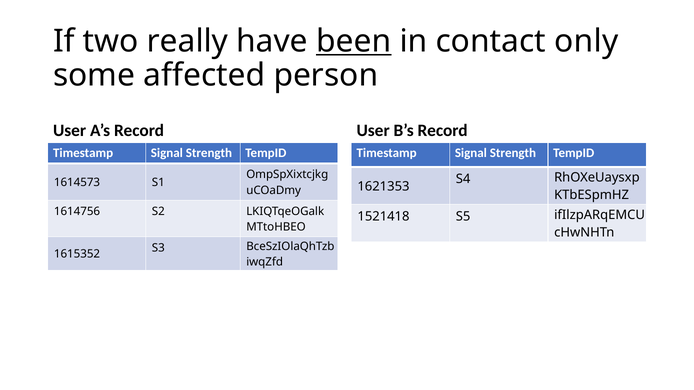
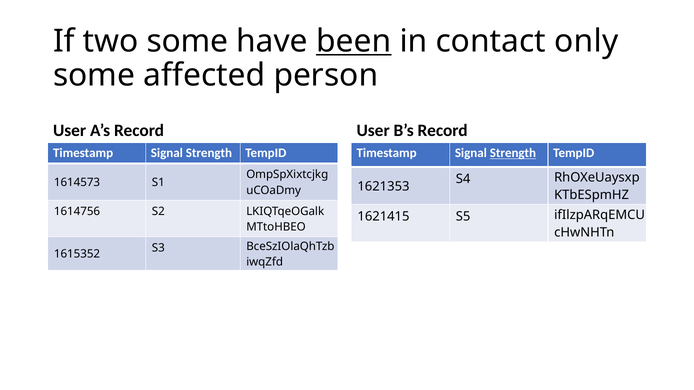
two really: really -> some (188, 41)
Strength underline: none -> present (513, 153)
1521418: 1521418 -> 1621415 (383, 217)
